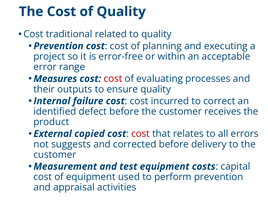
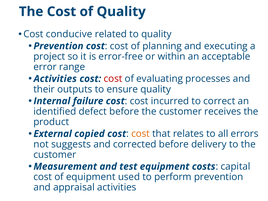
traditional: traditional -> conducive (69, 34)
Measures: Measures -> Activities (55, 79)
cost colour: red -> orange (141, 134)
